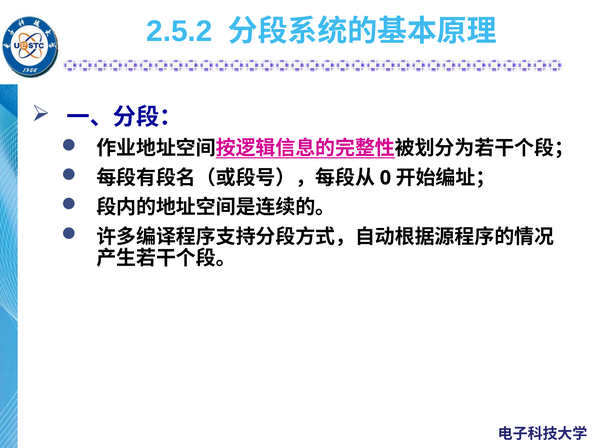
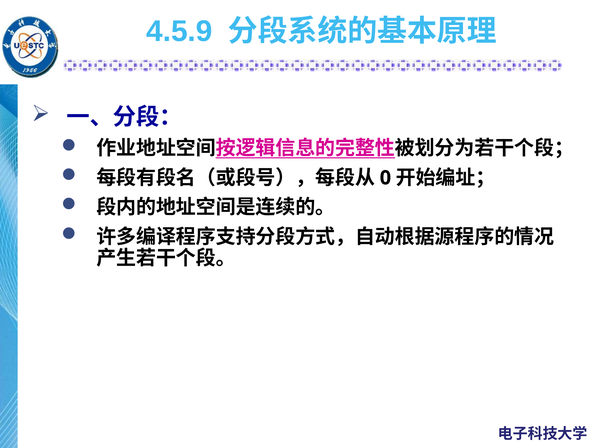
2.5.2: 2.5.2 -> 4.5.9 (179, 31)
